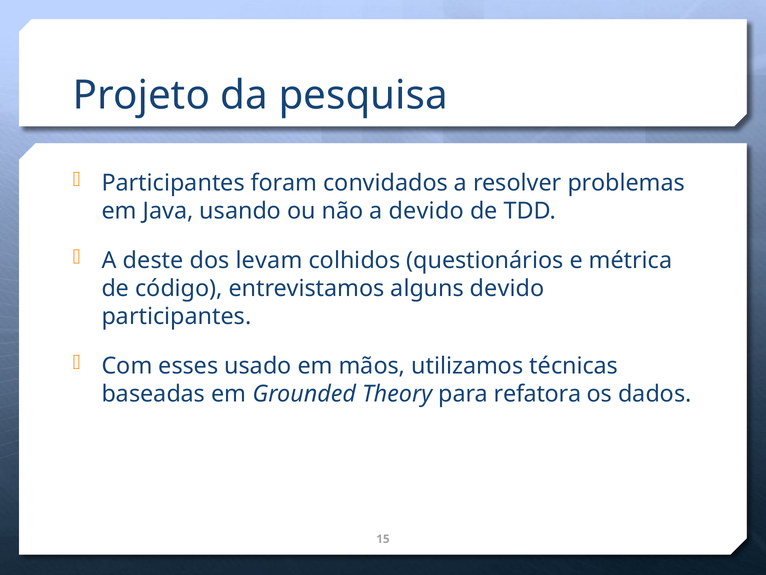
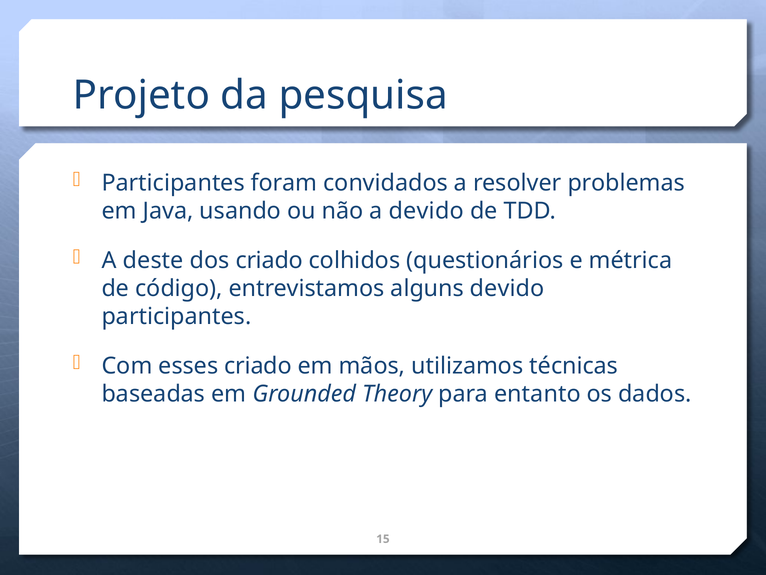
dos levam: levam -> criado (269, 260)
esses usado: usado -> criado (258, 366)
refatora: refatora -> entanto (537, 394)
